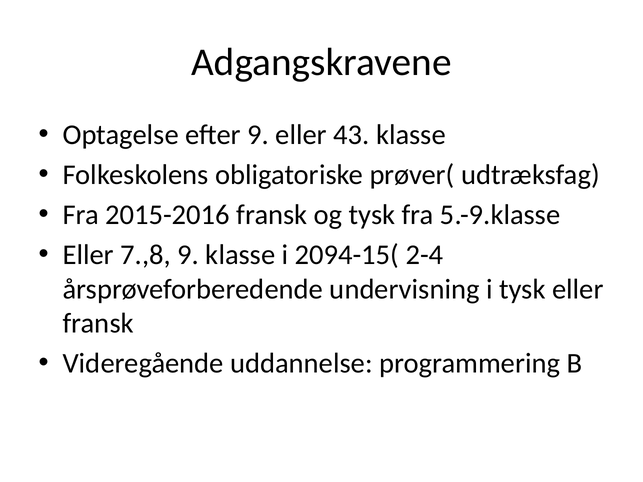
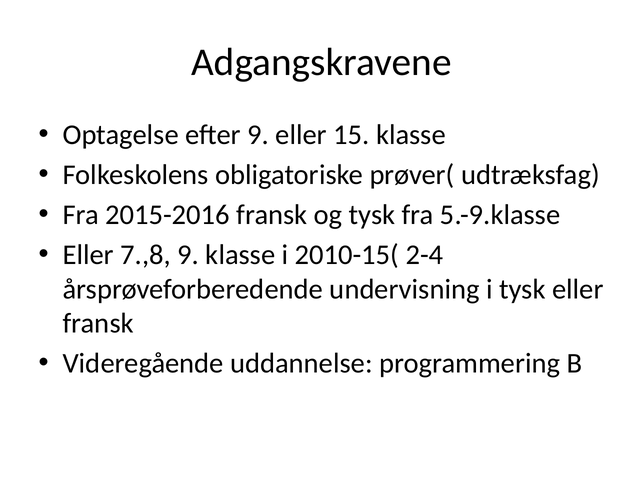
43: 43 -> 15 (351, 135)
2094-15(: 2094-15( -> 2010-15( (347, 255)
